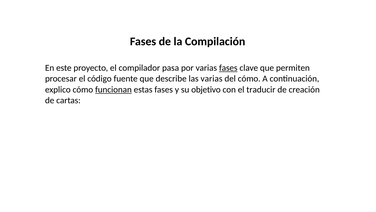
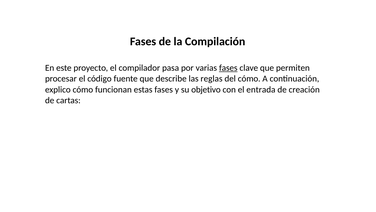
las varias: varias -> reglas (212, 79)
funcionan underline: present -> none (113, 89)
traducir: traducir -> entrada (261, 89)
